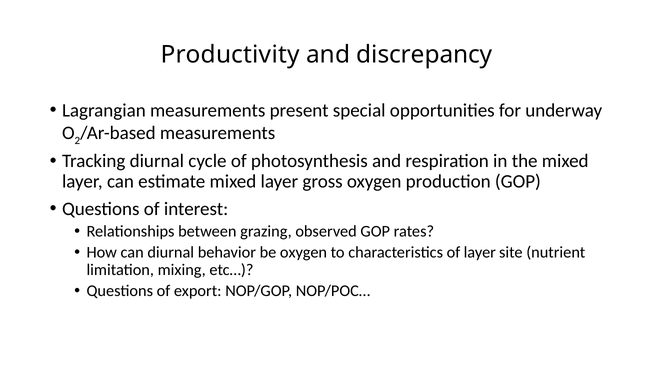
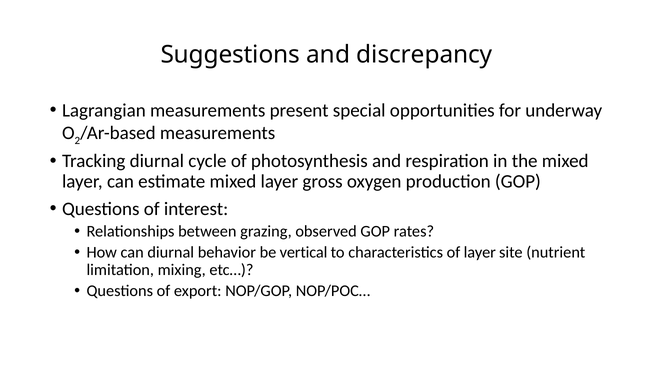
Productivity: Productivity -> Suggestions (230, 55)
be oxygen: oxygen -> vertical (304, 253)
